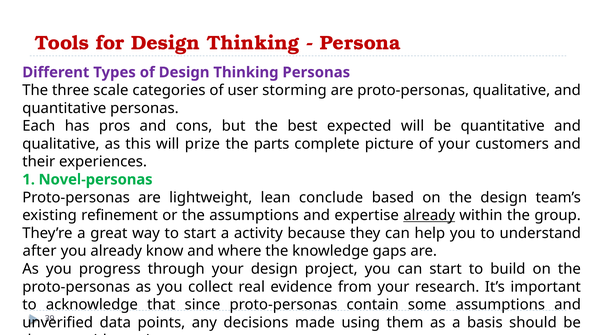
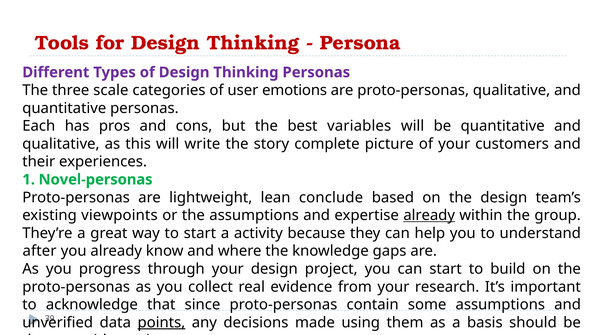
storming: storming -> emotions (295, 90)
expected: expected -> variables (359, 126)
prize: prize -> write (202, 144)
parts: parts -> story (271, 144)
refinement: refinement -> viewpoints (119, 215)
points underline: none -> present (161, 323)
